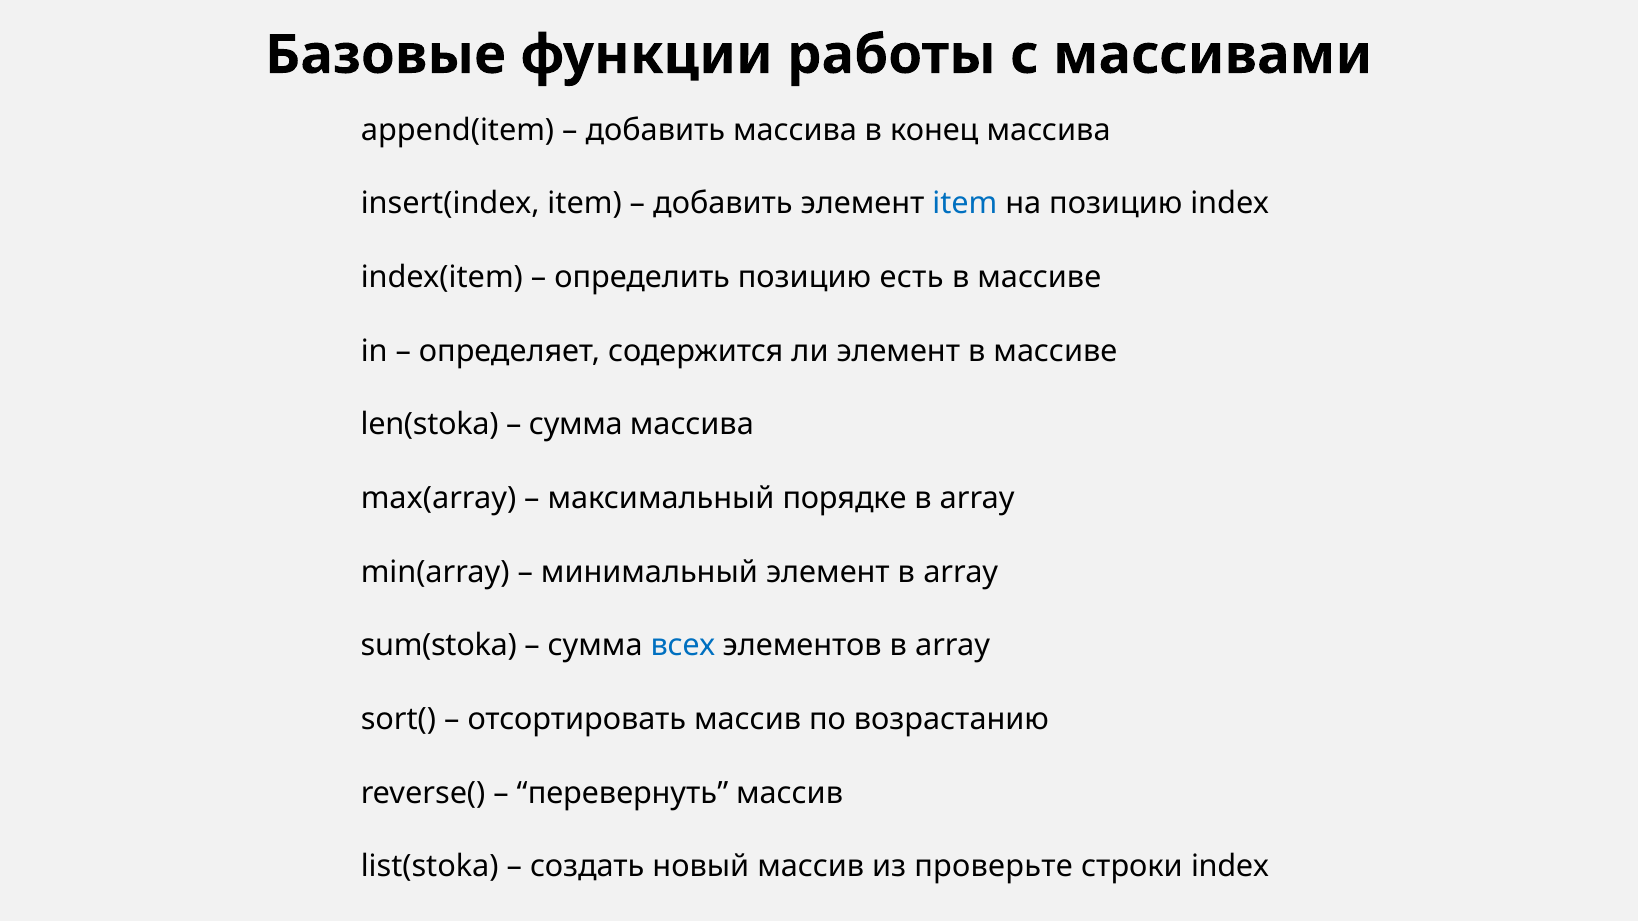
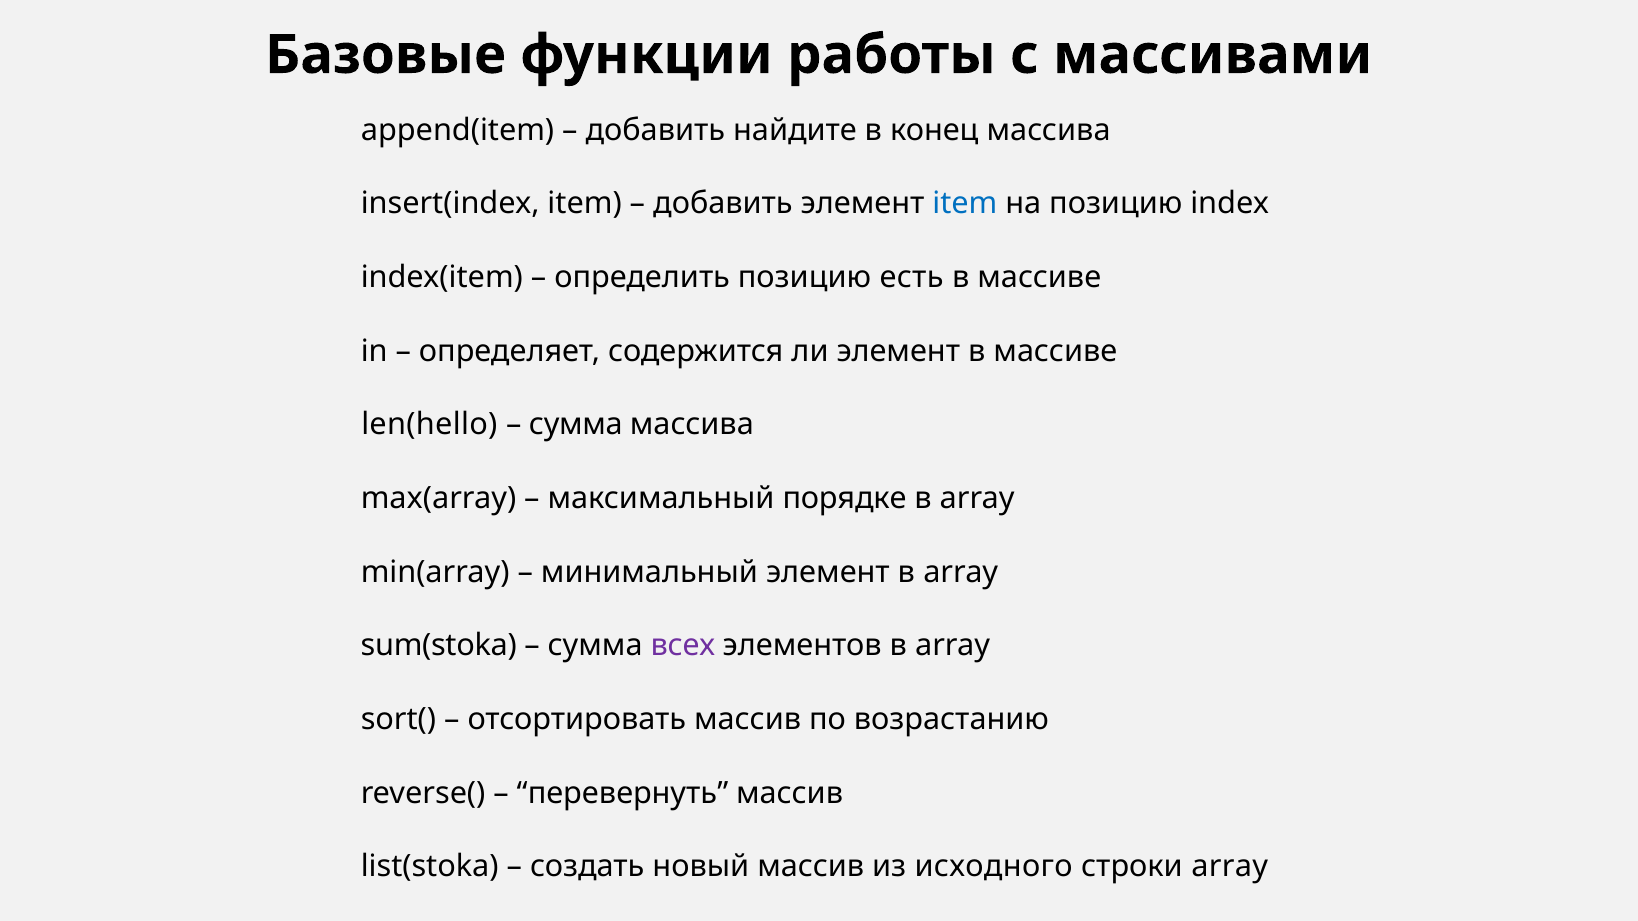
добавить массива: массива -> найдите (795, 130)
len(stoka: len(stoka -> len(hello (429, 425)
всех colour: blue -> purple (683, 646)
проверьте: проверьте -> исходного (994, 867)
строки index: index -> array (1230, 867)
